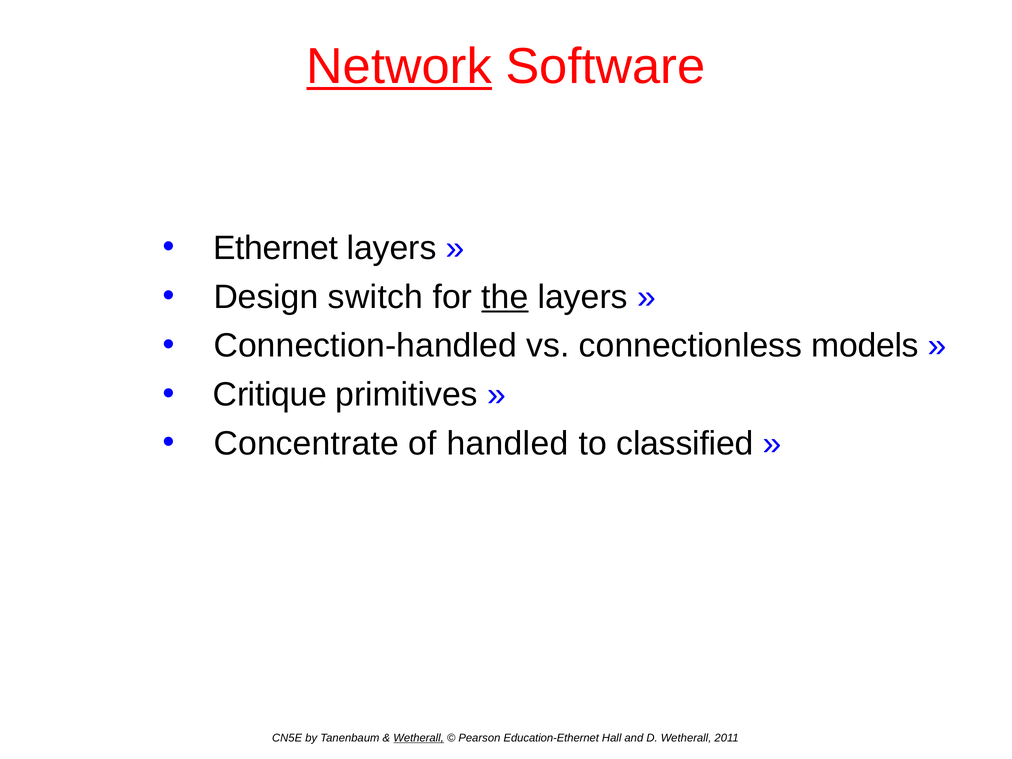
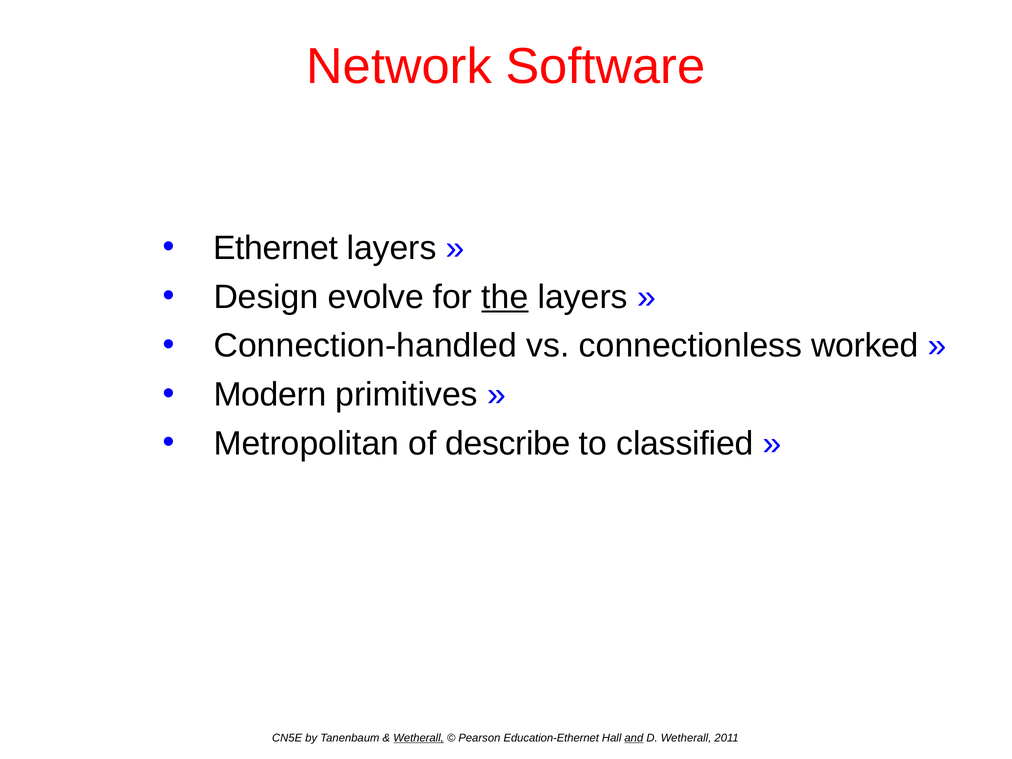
Network underline: present -> none (399, 67)
switch: switch -> evolve (376, 297)
models: models -> worked (865, 346)
Critique: Critique -> Modern (270, 395)
Concentrate: Concentrate -> Metropolitan (306, 444)
handled: handled -> describe (508, 444)
and underline: none -> present (634, 738)
